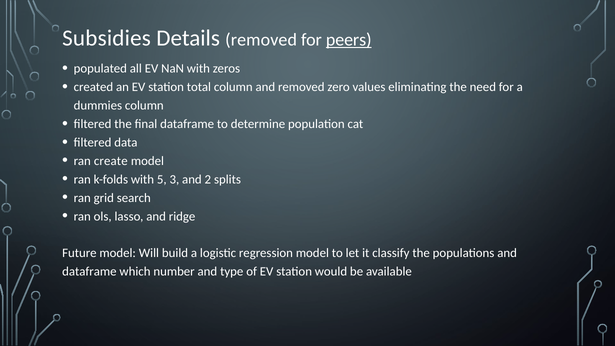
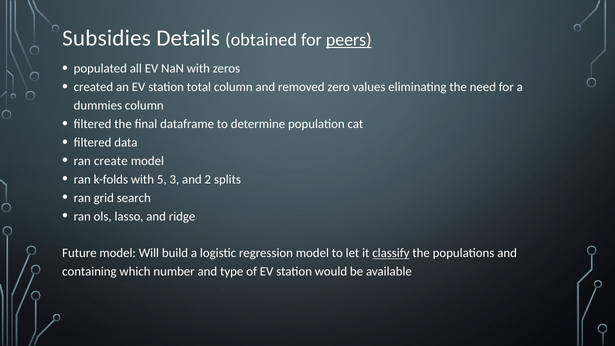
Details removed: removed -> obtained (261, 40)
classify underline: none -> present (391, 253)
dataframe: dataframe -> containing (89, 272)
